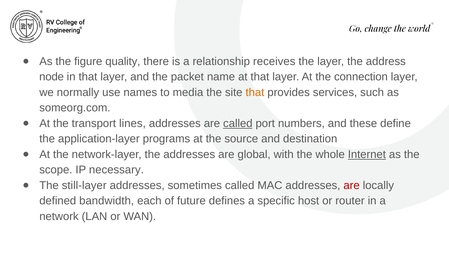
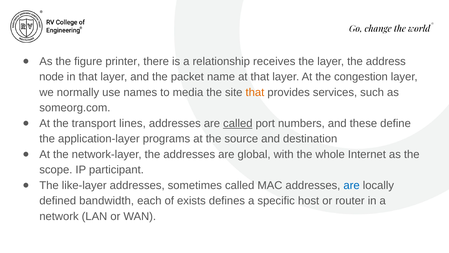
quality: quality -> printer (123, 61)
connection: connection -> congestion (361, 77)
Internet underline: present -> none (367, 154)
necessary: necessary -> participant (116, 170)
still-layer: still-layer -> like-layer (84, 185)
are colour: red -> blue (352, 185)
future: future -> exists (191, 201)
